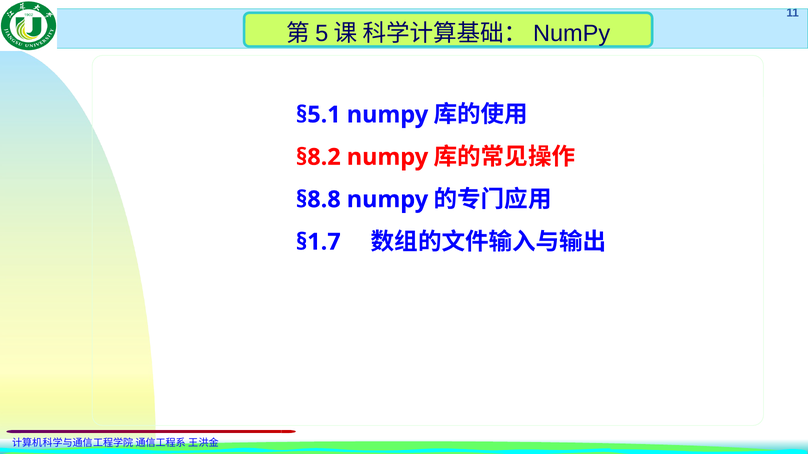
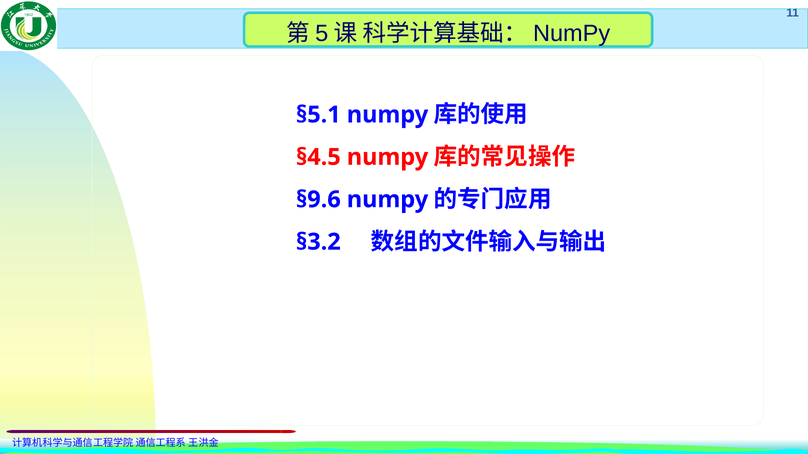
§8.2: §8.2 -> §4.5 (318, 157)
§8.8: §8.8 -> §9.6 (318, 200)
§1.7: §1.7 -> §3.2 (318, 242)
